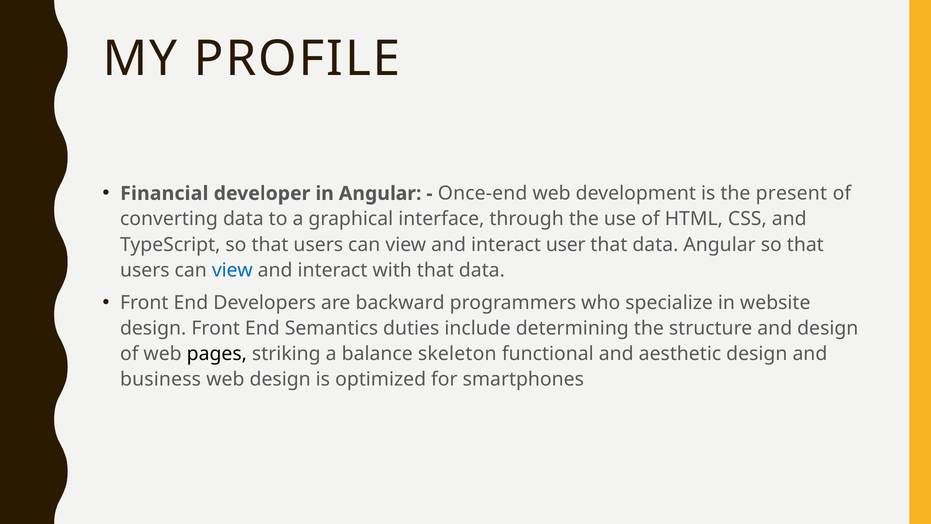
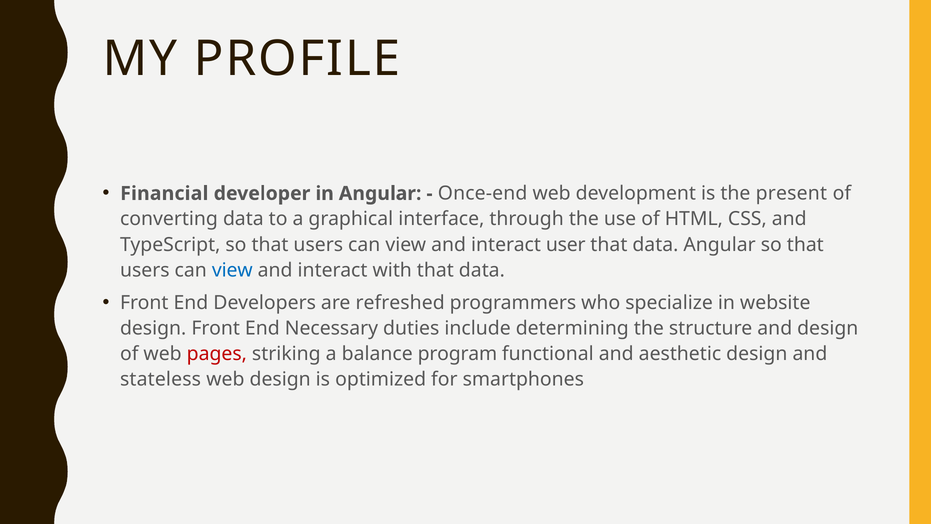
backward: backward -> refreshed (400, 303)
Semantics: Semantics -> Necessary (331, 328)
pages colour: black -> red (217, 354)
skeleton: skeleton -> program (457, 354)
business: business -> stateless (161, 379)
